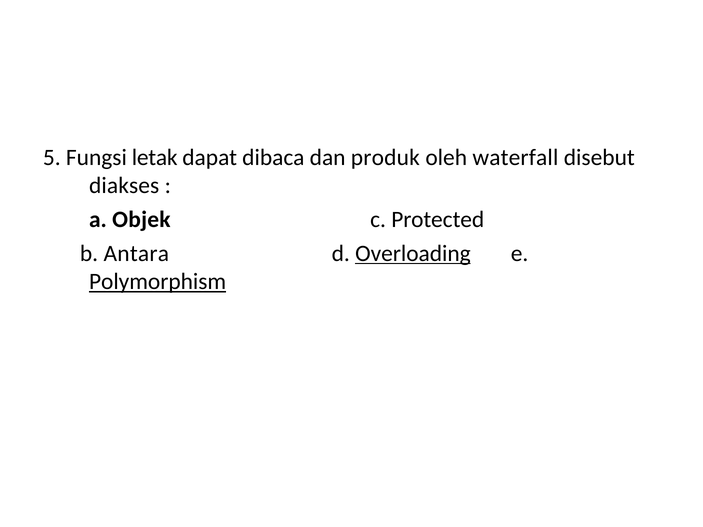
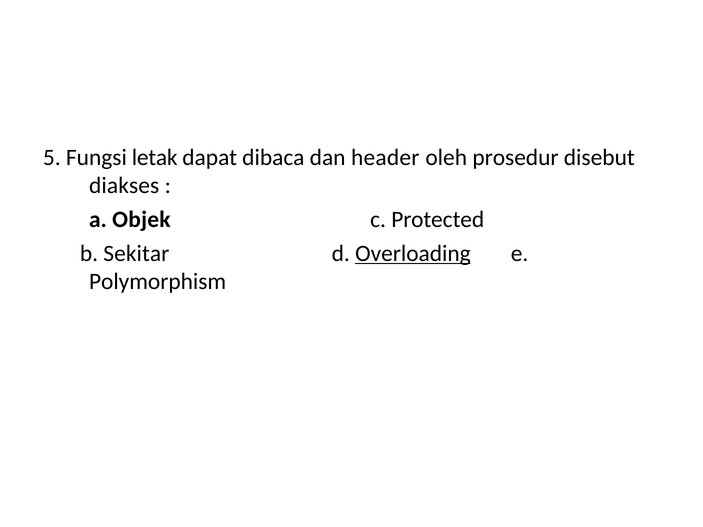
produk: produk -> header (385, 157)
waterfall: waterfall -> prosedur (515, 157)
Antara: Antara -> Sekitar (136, 254)
Polymorphism underline: present -> none (158, 282)
